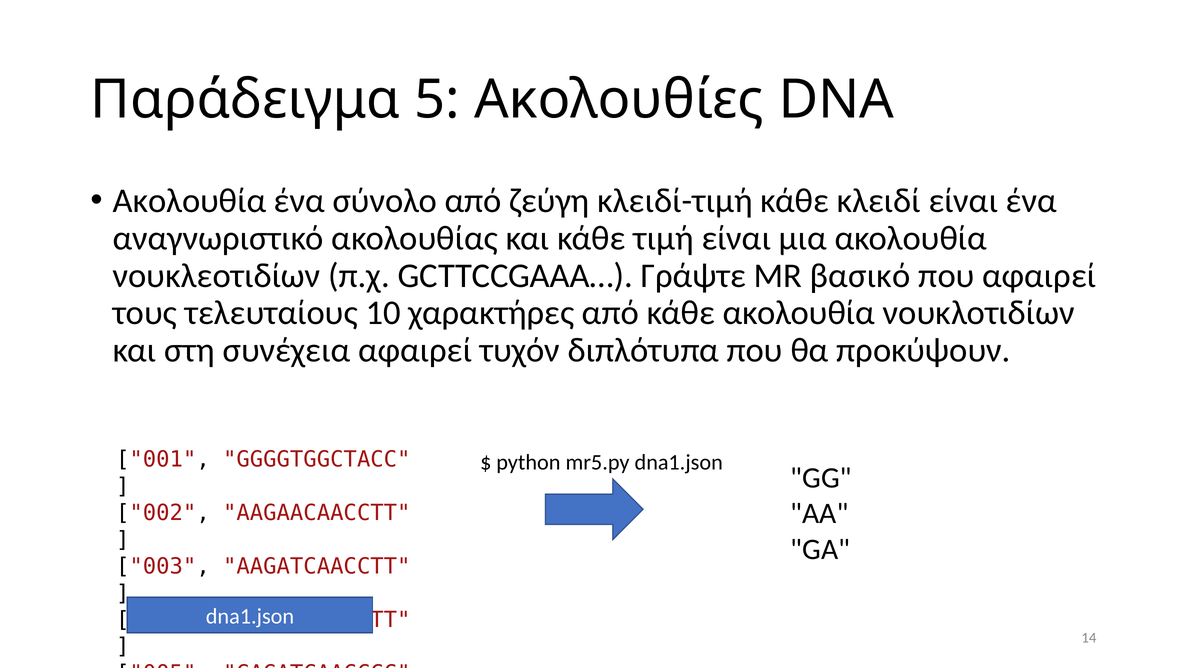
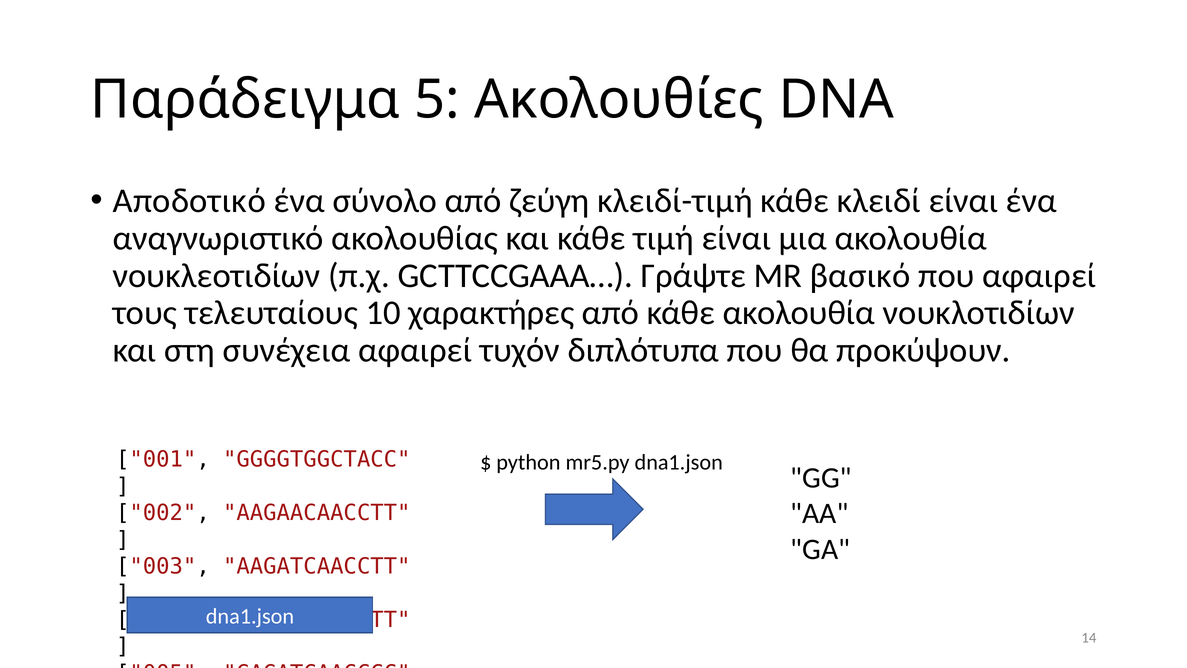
Ακολουθία: Ακολουθία -> Αποδοτικό (189, 201)
